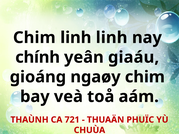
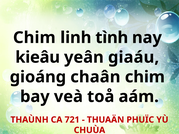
linh linh: linh -> tình (112, 38)
chính: chính -> kieâu (38, 57)
ngaøy: ngaøy -> chaân (95, 77)
